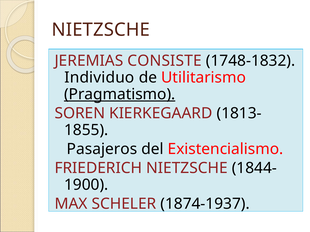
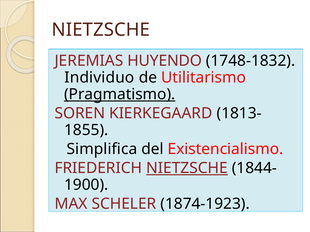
CONSISTE: CONSISTE -> HUYENDO (165, 61)
Pasajeros: Pasajeros -> Simplifica (102, 149)
NIETZSCHE underline: none -> present (187, 168)
1874-1937: 1874-1937 -> 1874-1923 (205, 204)
